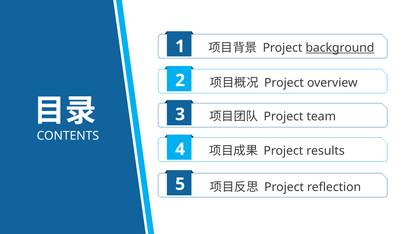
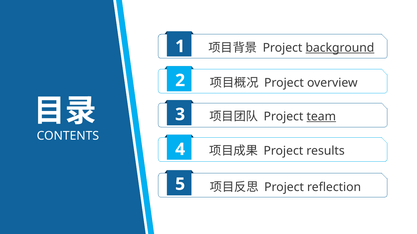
team underline: none -> present (321, 117)
